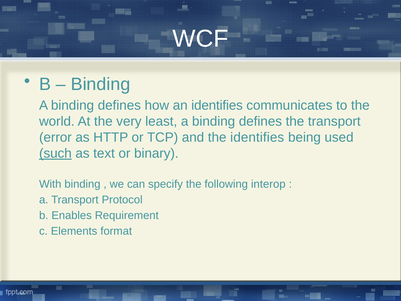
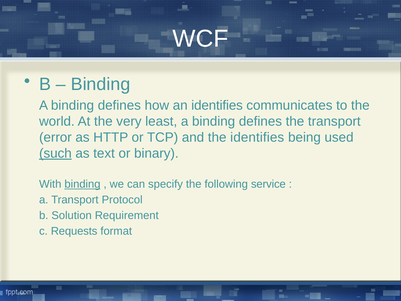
binding underline: none -> present (82, 184)
interop: interop -> service (268, 184)
Enables: Enables -> Solution (72, 215)
Elements: Elements -> Requests (74, 231)
